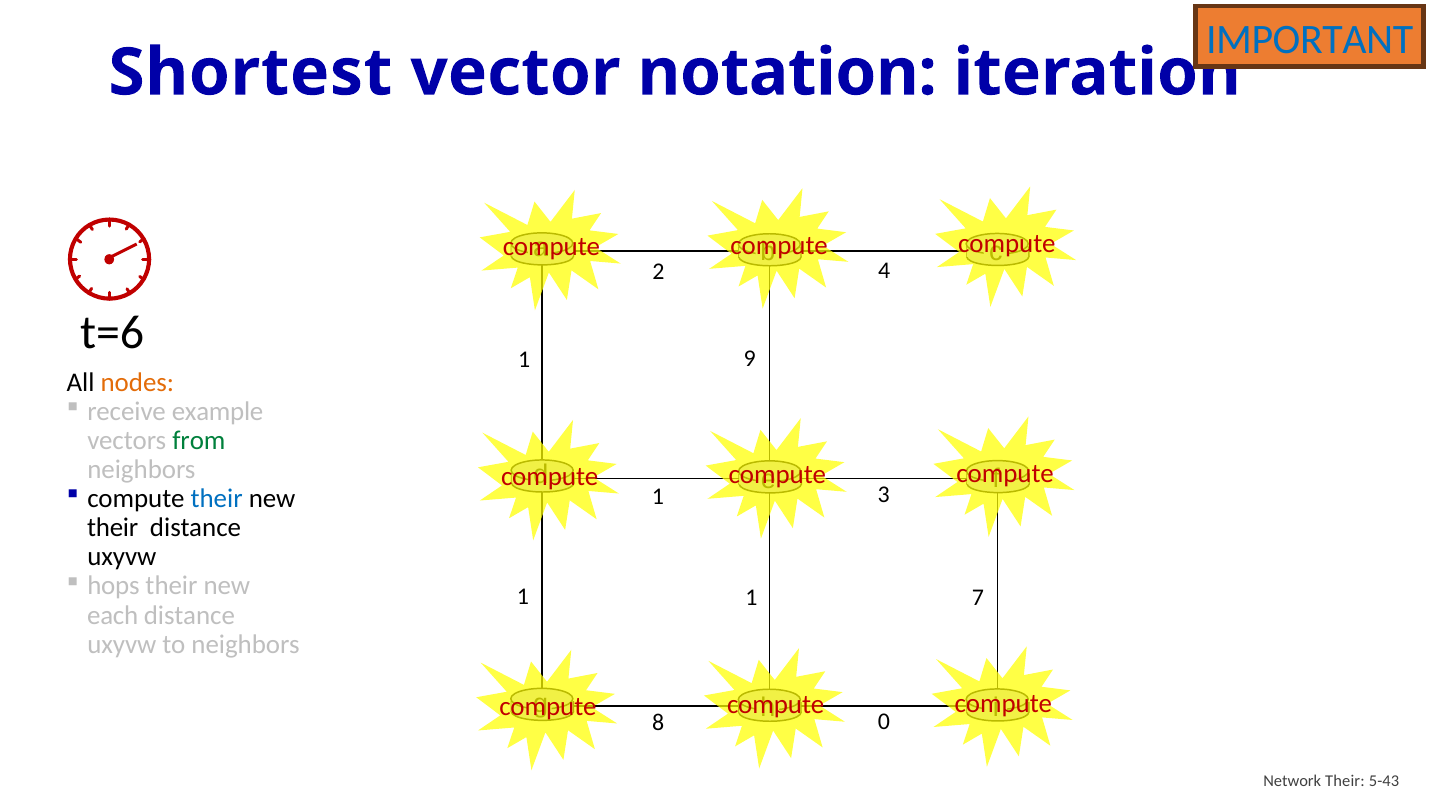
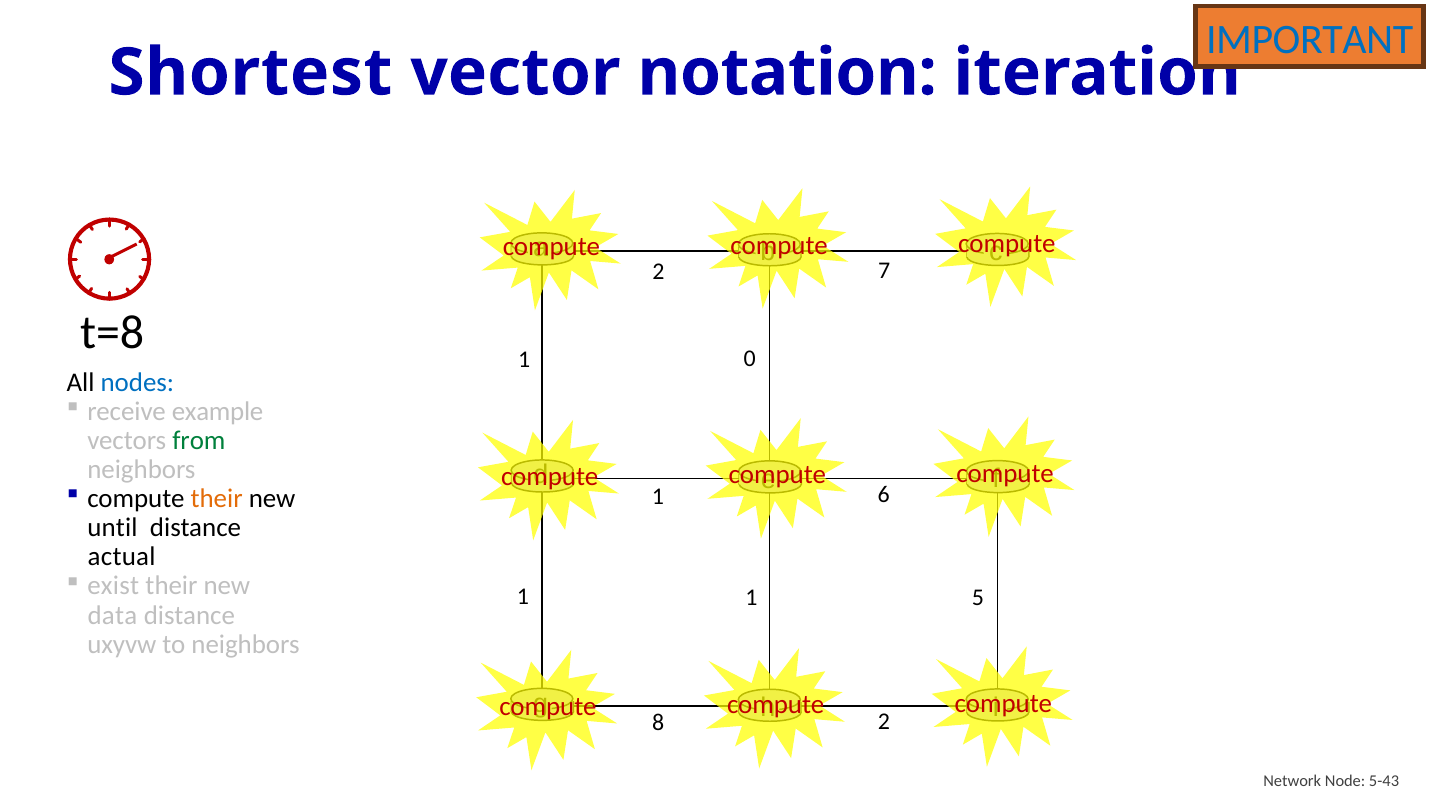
4: 4 -> 7 (884, 271)
t=6: t=6 -> t=8 (112, 333)
9: 9 -> 0 (750, 359)
nodes colour: orange -> blue (137, 383)
their colour: blue -> orange (217, 499)
3: 3 -> 6 (884, 495)
their: their -> until (112, 528)
uxyvw: uxyvw -> actual (122, 557)
hops: hops -> exist (113, 586)
7: 7 -> 5 (978, 598)
each: each -> data (112, 615)
8 0: 0 -> 2 (884, 722)
Network Their: Their -> Node (1345, 782)
